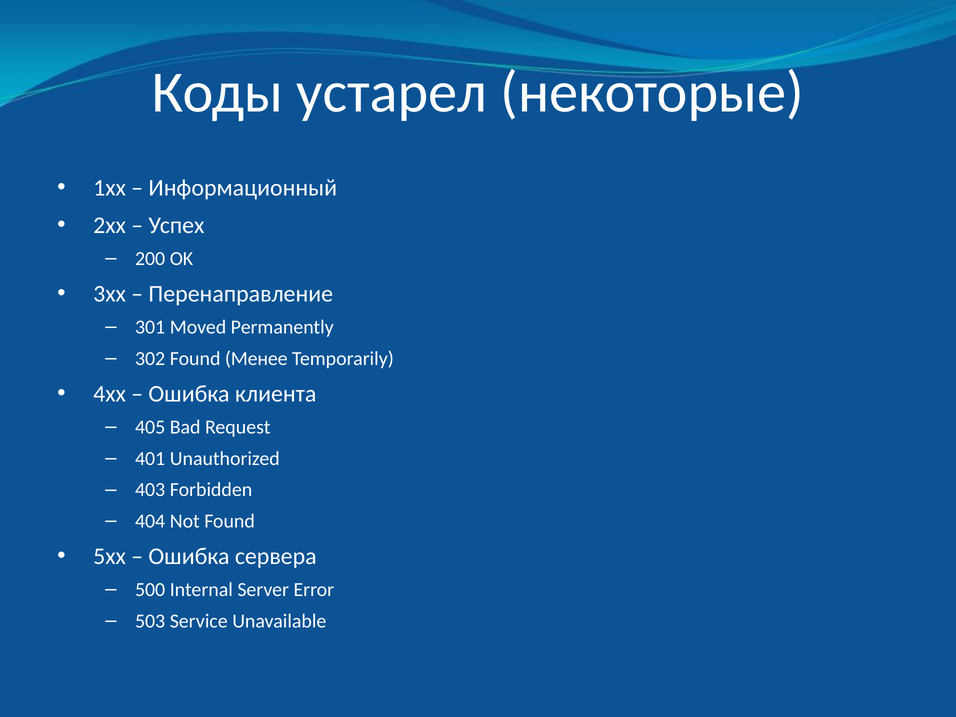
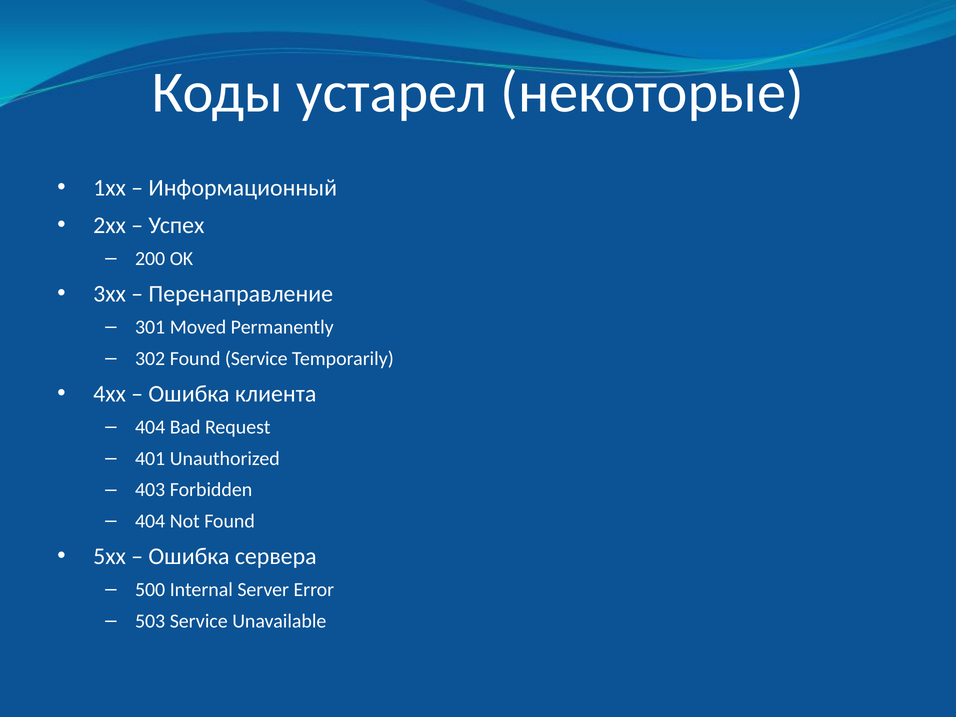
Found Менее: Менее -> Service (256, 359)
405: 405 -> 404 (150, 427)
